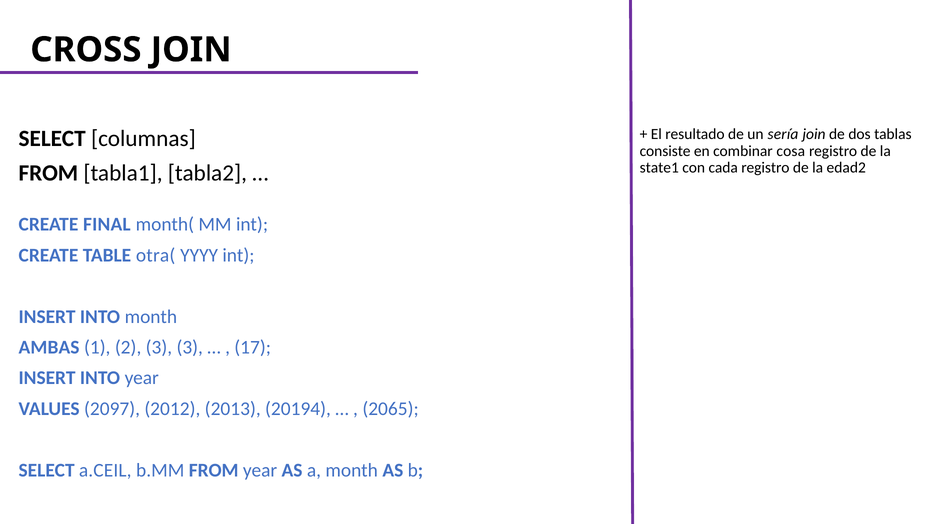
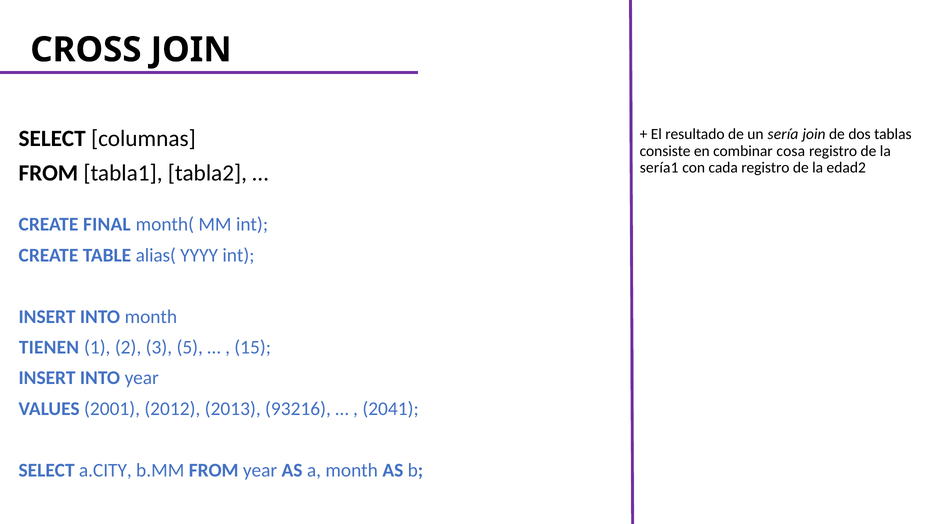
state1: state1 -> sería1 (659, 168)
otra(: otra( -> alias( (156, 255)
AMBAS: AMBAS -> TIENEN (49, 347)
3 3: 3 -> 5 (190, 347)
17: 17 -> 15 (253, 347)
2097: 2097 -> 2001 (112, 408)
20194: 20194 -> 93216 (298, 408)
2065: 2065 -> 2041 (391, 408)
a.CEIL: a.CEIL -> a.CITY (105, 470)
